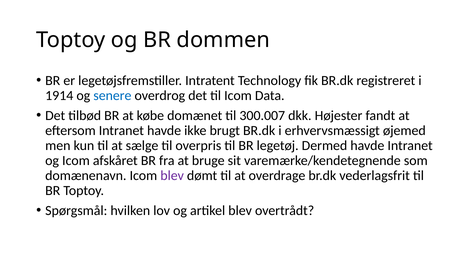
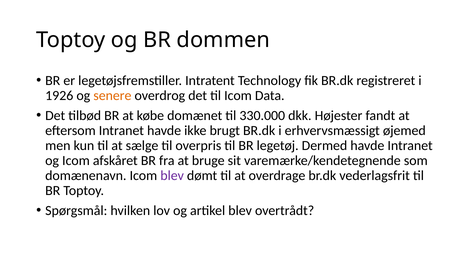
1914: 1914 -> 1926 (59, 95)
senere colour: blue -> orange (112, 95)
300.007: 300.007 -> 330.000 (262, 115)
